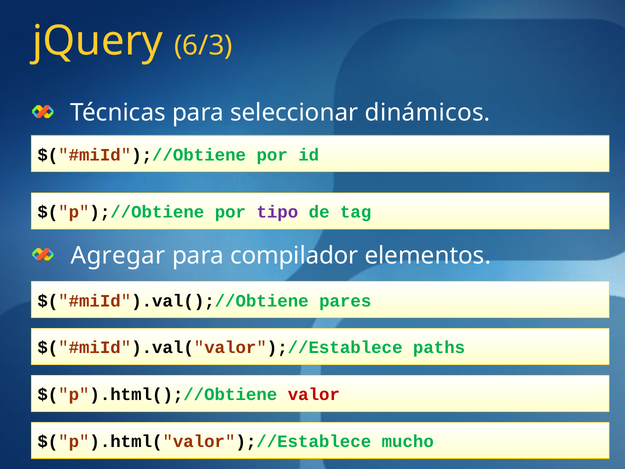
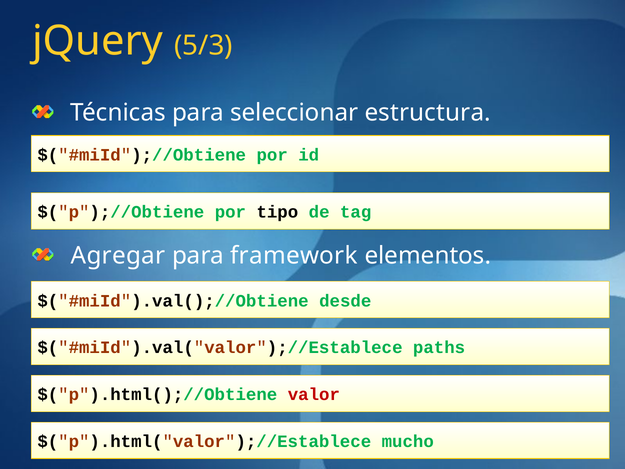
6/3: 6/3 -> 5/3 (203, 46)
dinámicos: dinámicos -> estructura (428, 113)
tipo colour: purple -> black (277, 212)
compilador: compilador -> framework (294, 256)
pares: pares -> desde (345, 301)
